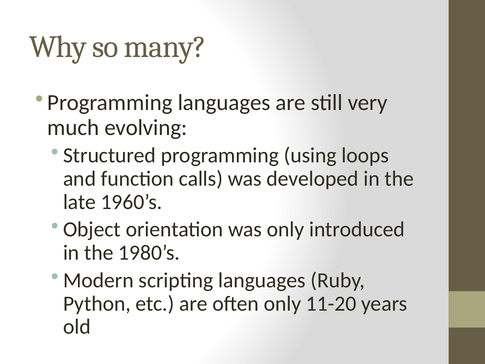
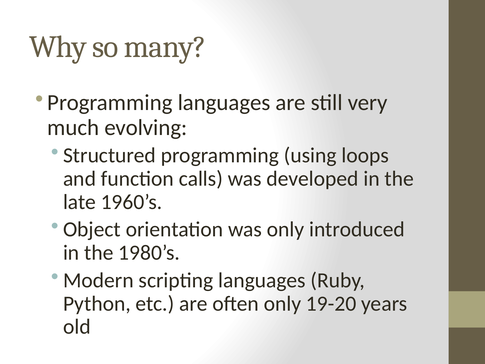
11-20: 11-20 -> 19-20 (331, 303)
